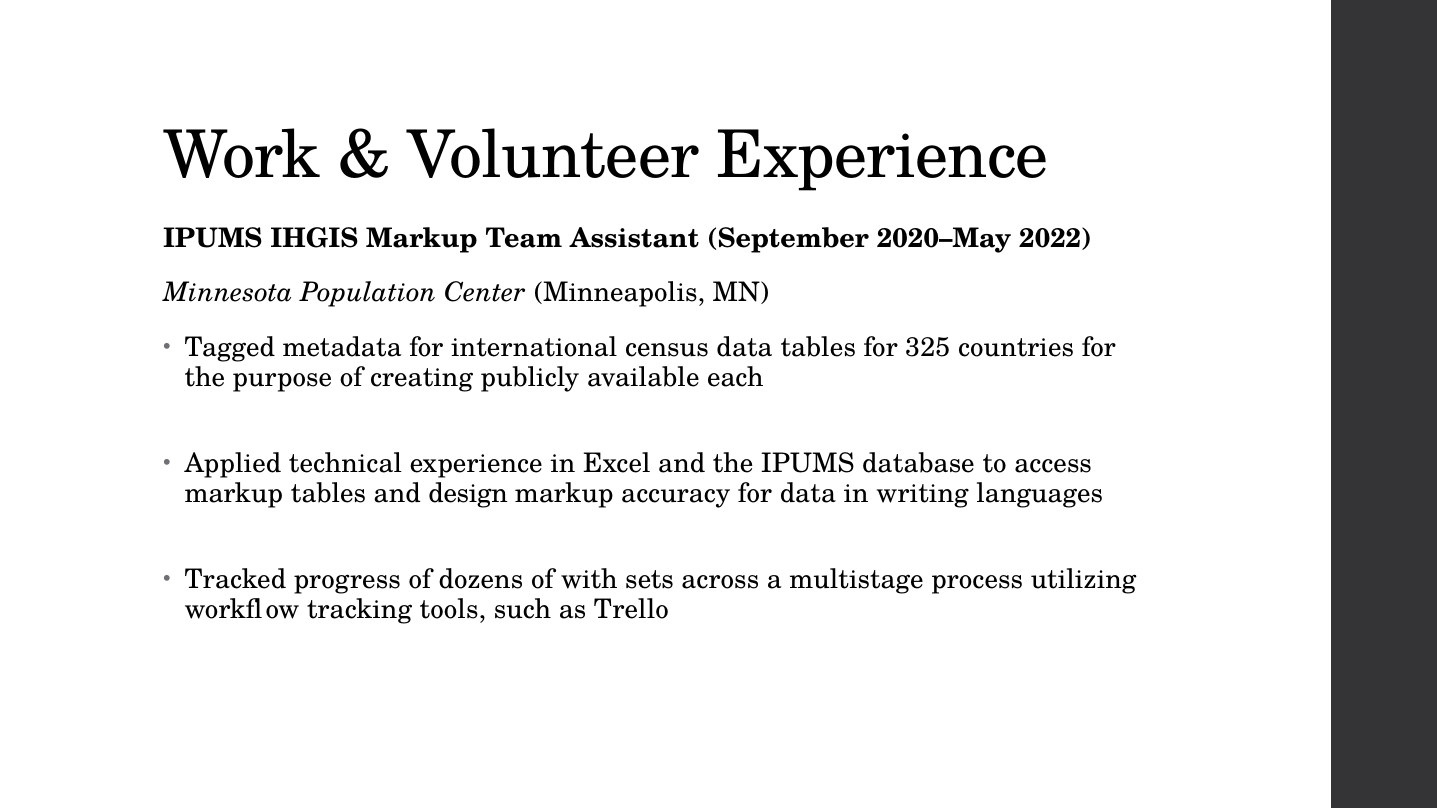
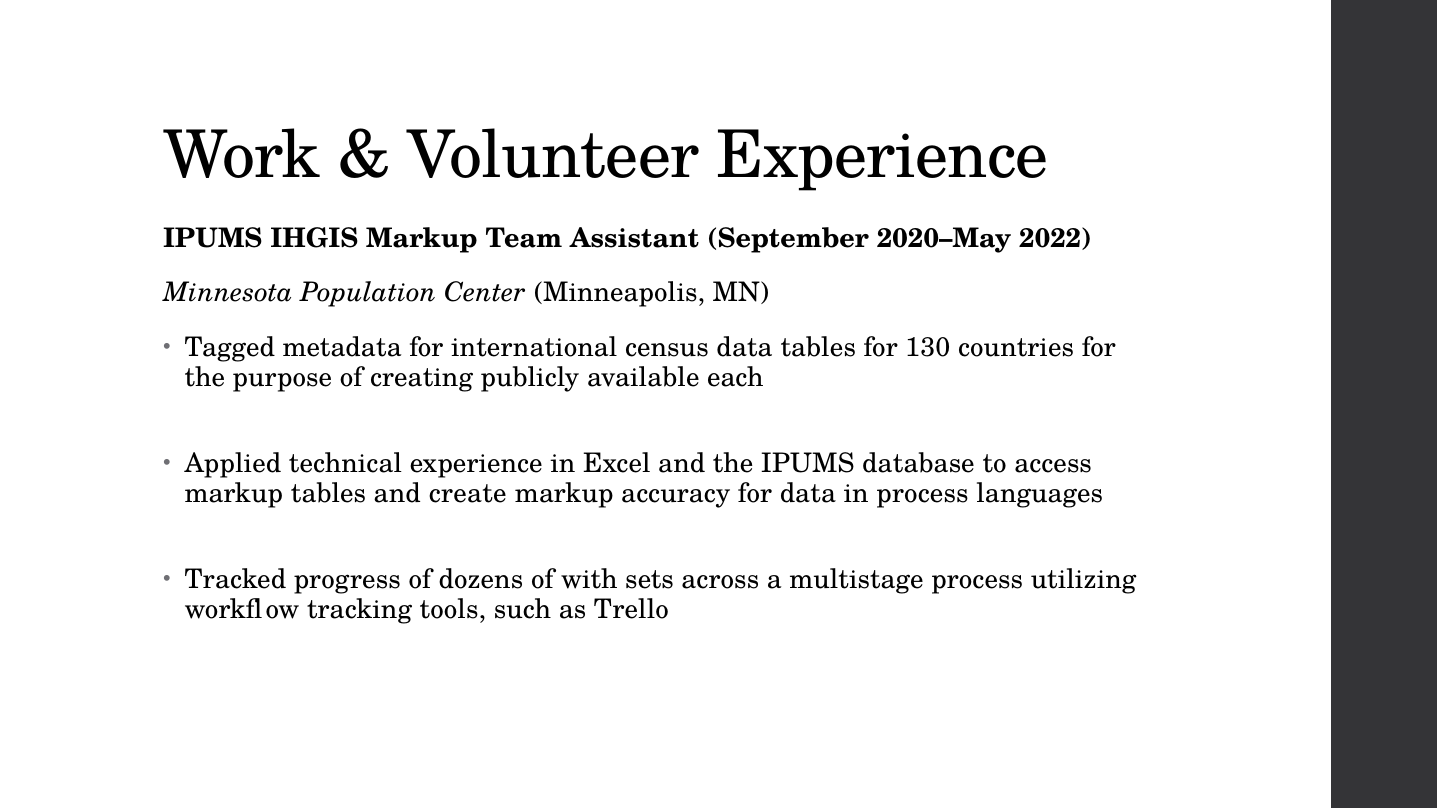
325: 325 -> 130 (928, 348)
design: design -> create (468, 494)
in writing: writing -> process (923, 494)
